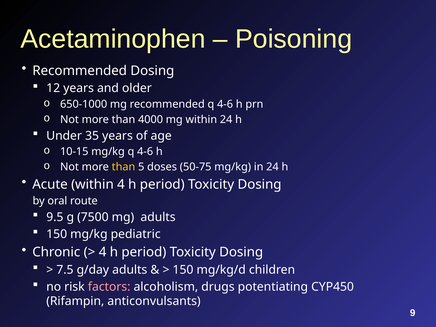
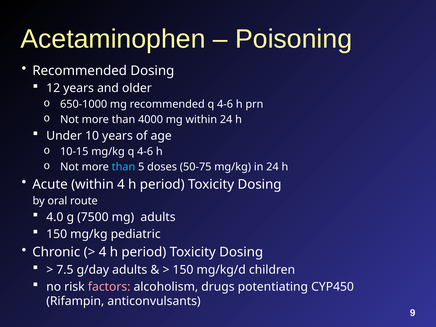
35: 35 -> 10 (92, 136)
than colour: yellow -> light blue (124, 167)
9.5: 9.5 -> 4.0 (55, 217)
